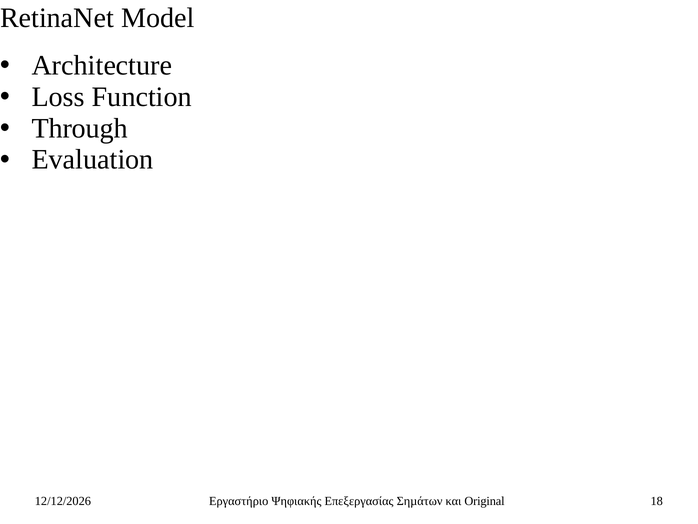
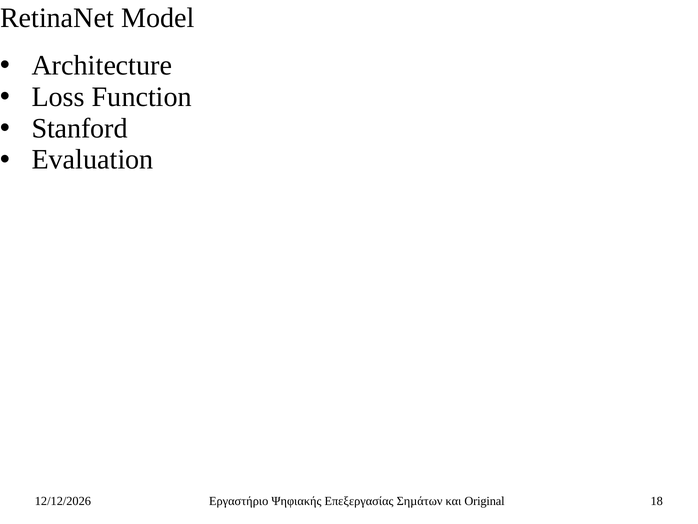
Through: Through -> Stanford (80, 128)
